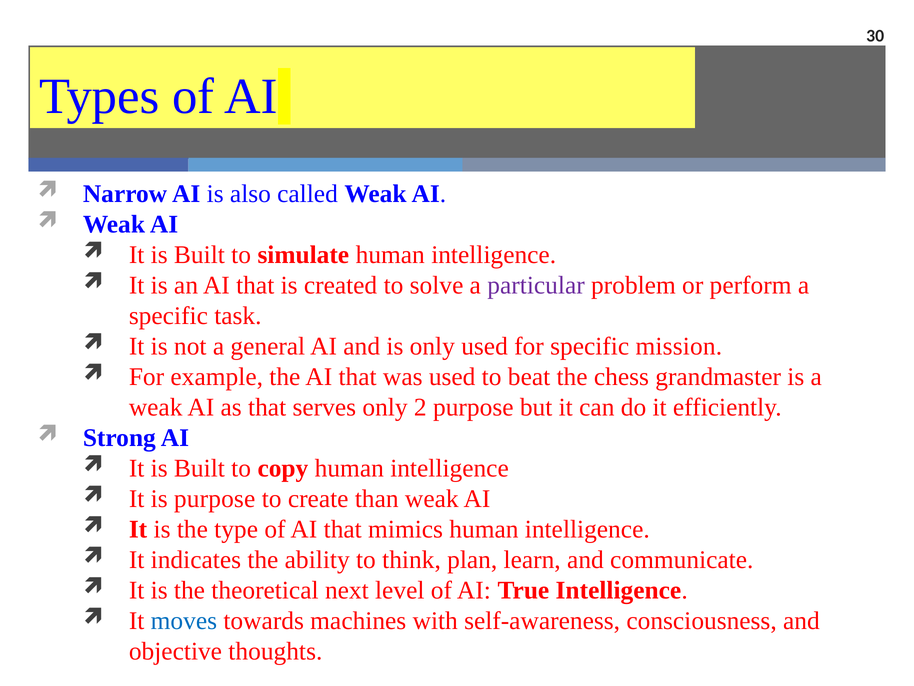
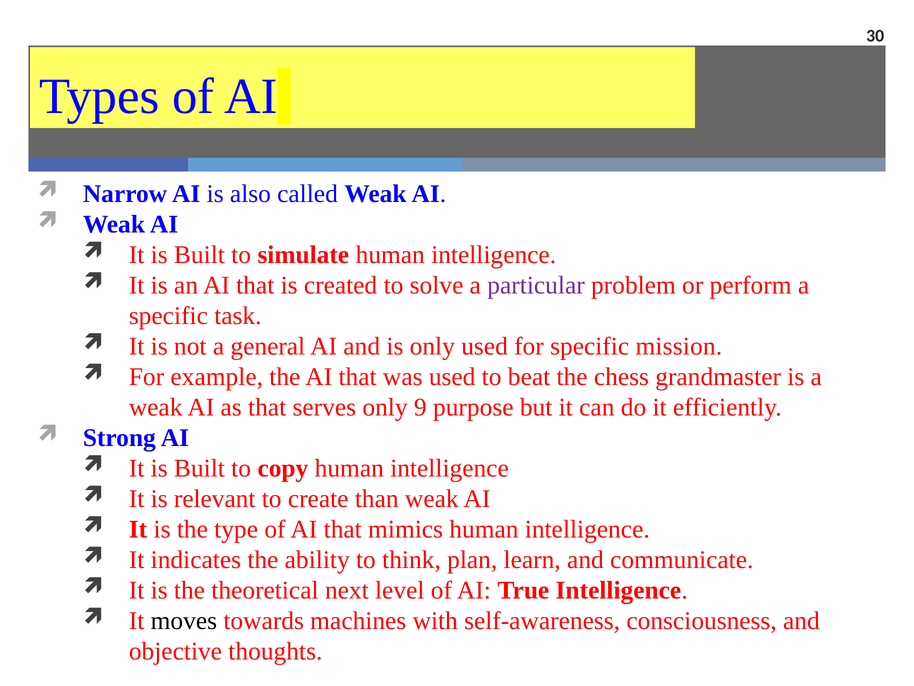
2: 2 -> 9 (420, 407)
is purpose: purpose -> relevant (215, 498)
moves colour: blue -> black (184, 620)
